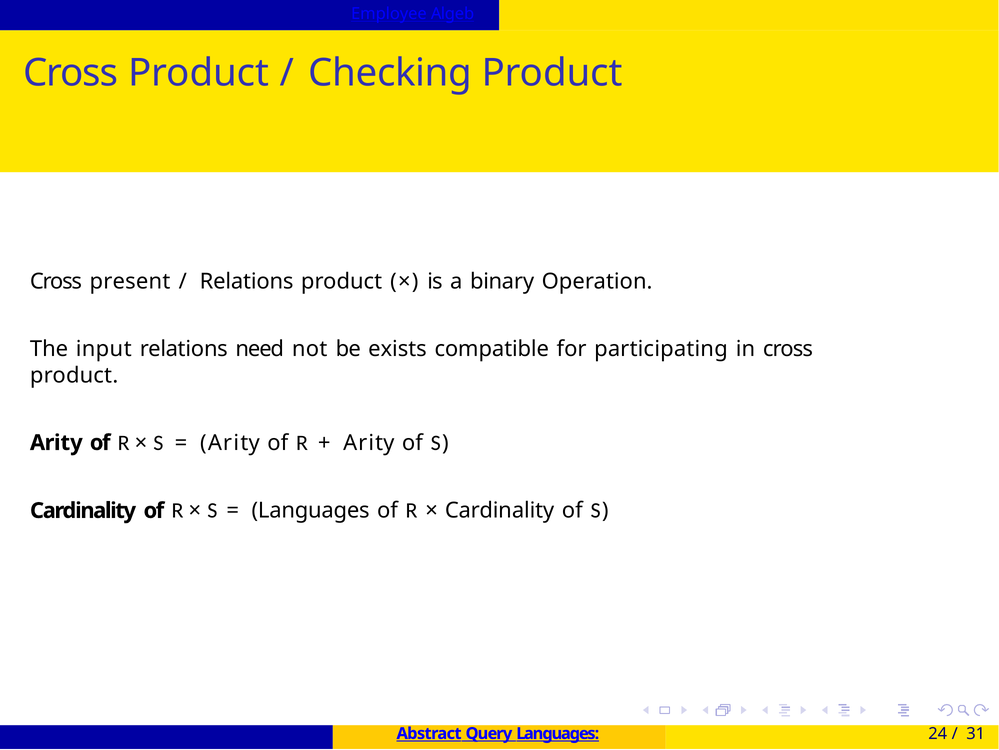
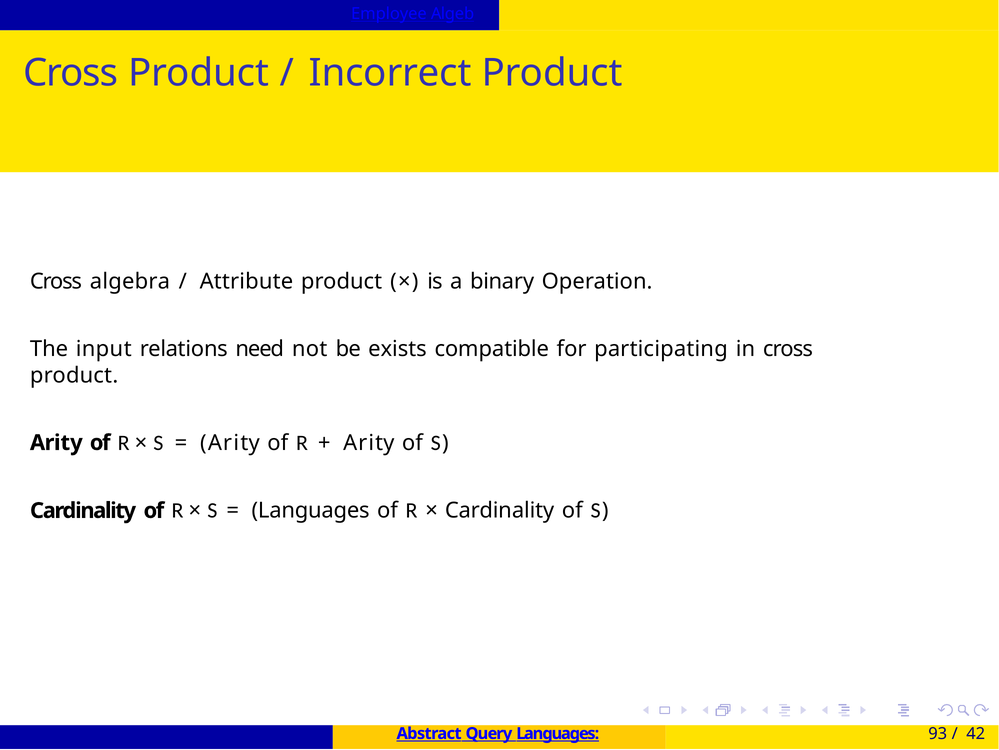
Checking: Checking -> Incorrect (390, 73)
present: present -> algebra (130, 281)
Relations: Relations -> Attribute (246, 281)
24: 24 -> 93 (938, 734)
31: 31 -> 42 (976, 734)
